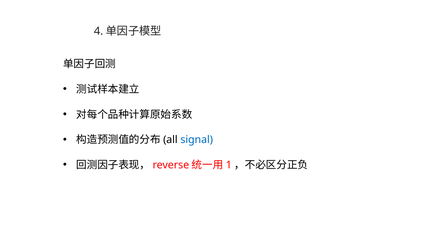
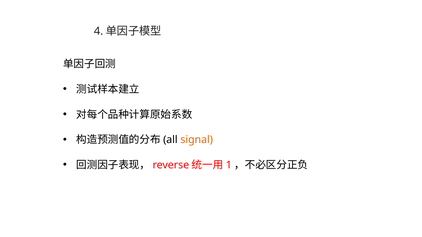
signal colour: blue -> orange (197, 140)
